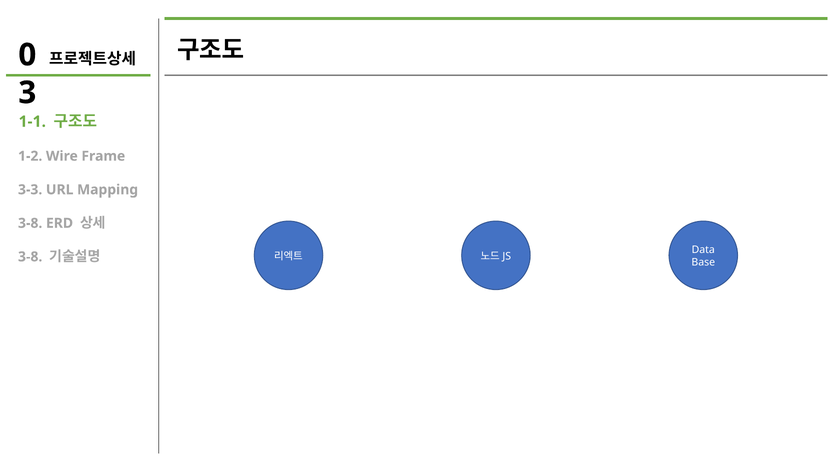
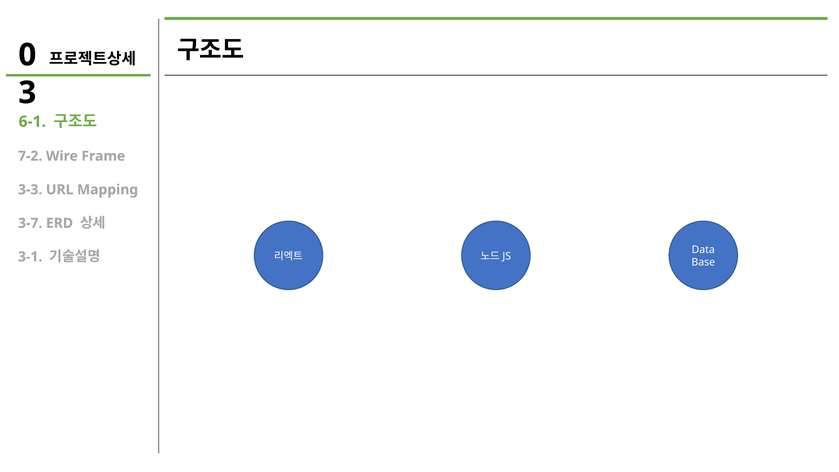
1-1: 1-1 -> 6-1 (32, 122)
1-2: 1-2 -> 7-2 (30, 156)
3-8: 3-8 -> 3-7 (30, 223)
3-8: 3-8 -> 3-1 (30, 257)
